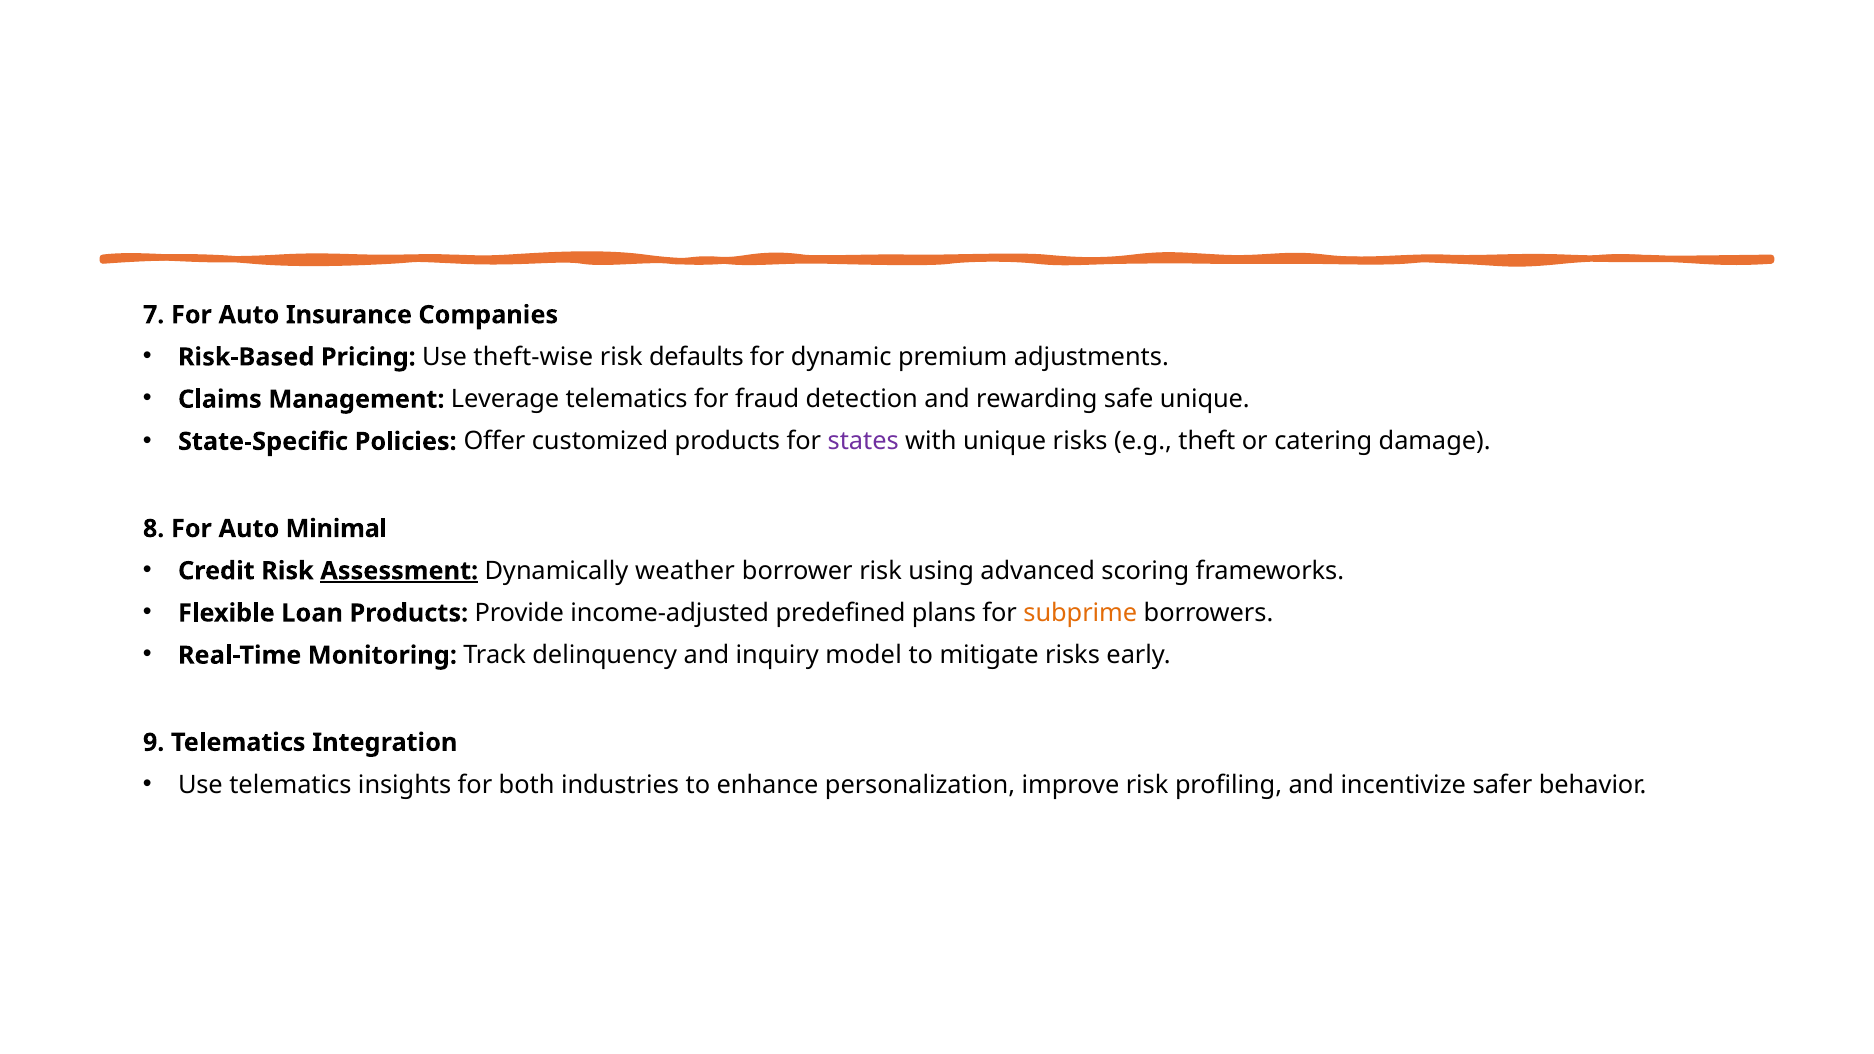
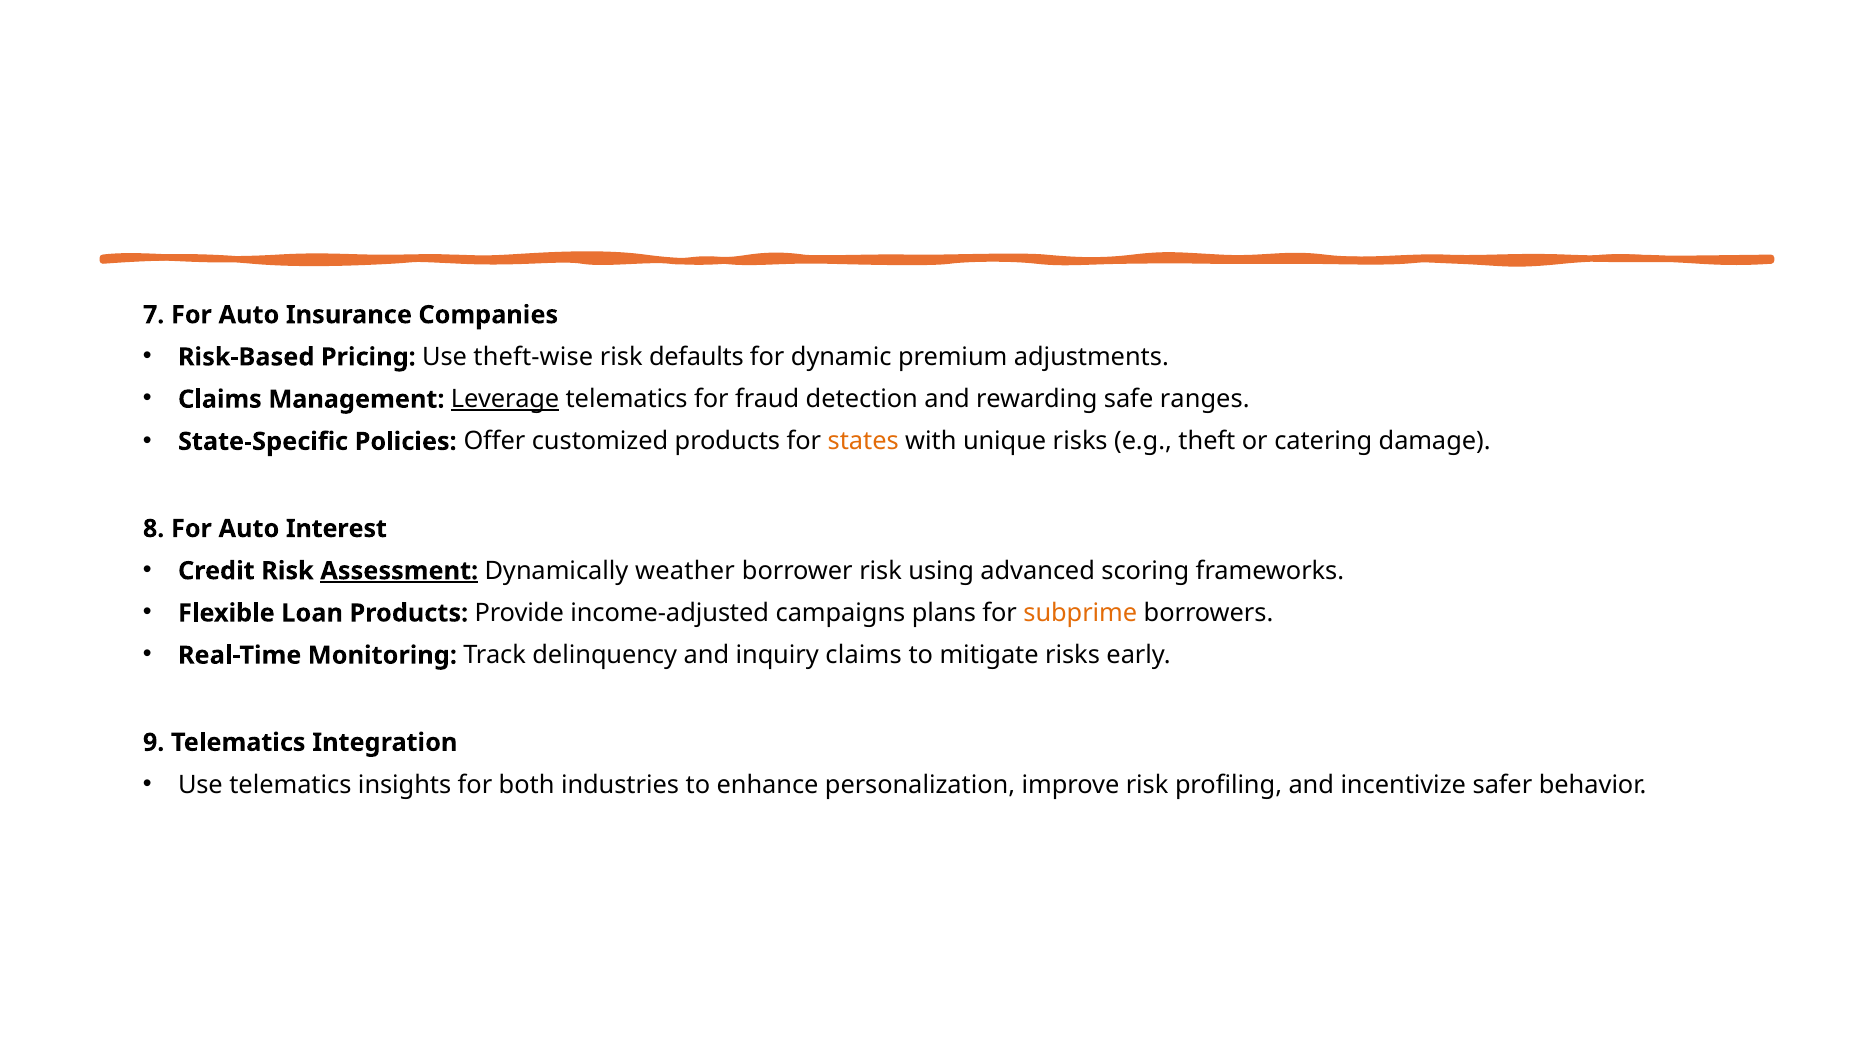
Leverage underline: none -> present (505, 399)
safe unique: unique -> ranges (1205, 399)
states colour: purple -> orange (863, 442)
Minimal: Minimal -> Interest (336, 529)
predefined: predefined -> campaigns (840, 613)
inquiry model: model -> claims (864, 655)
